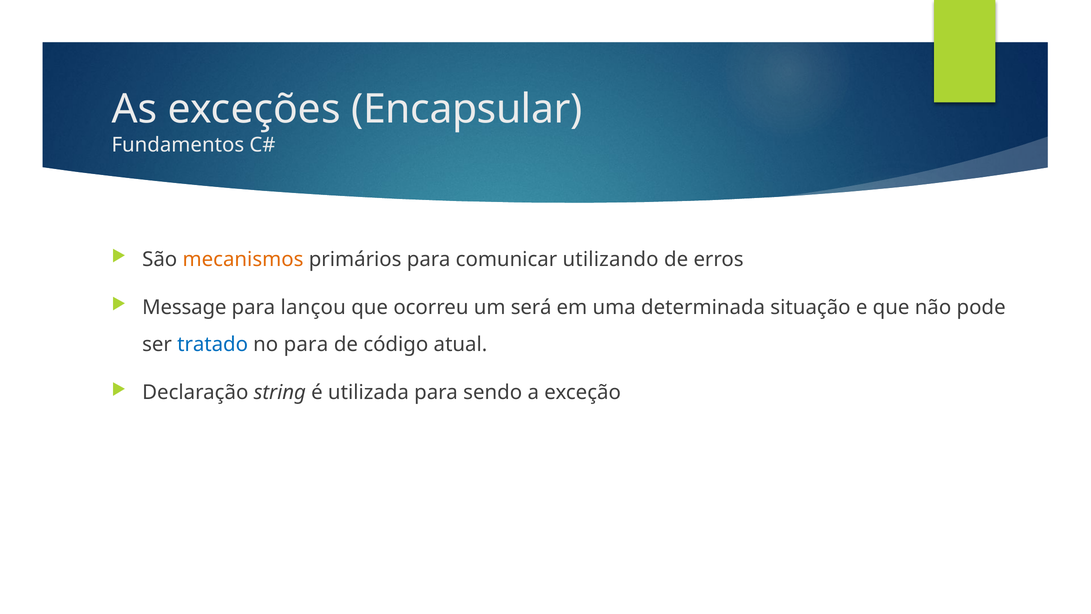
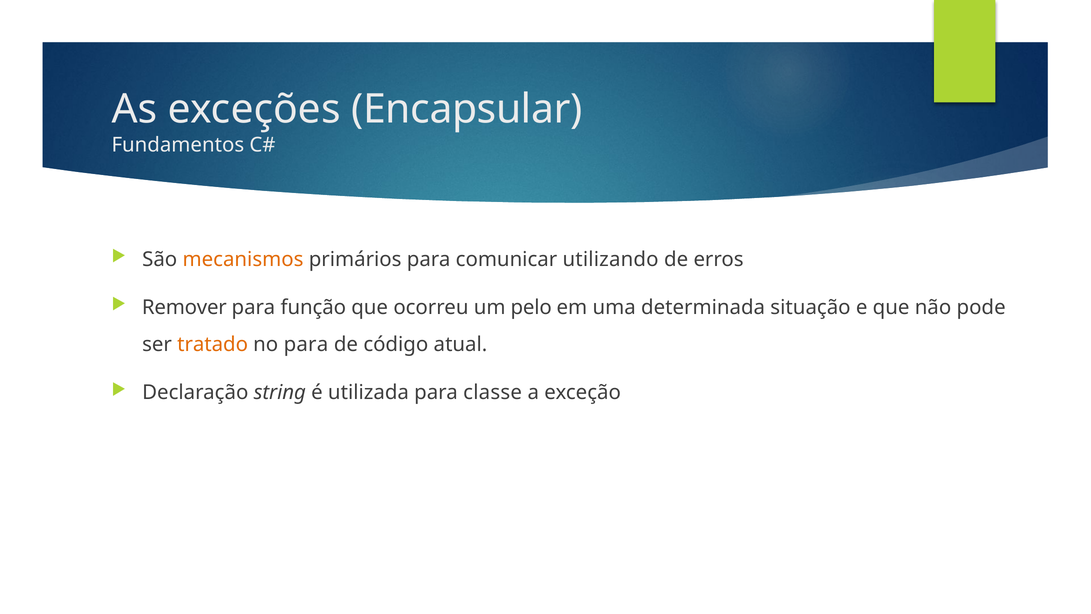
Message: Message -> Remover (184, 307)
lançou: lançou -> função (313, 307)
será: será -> pelo (531, 307)
tratado colour: blue -> orange (213, 344)
sendo: sendo -> classe (493, 392)
